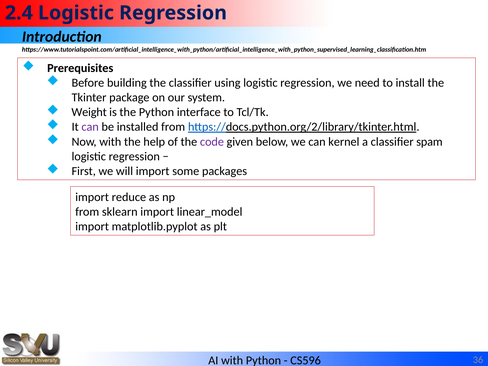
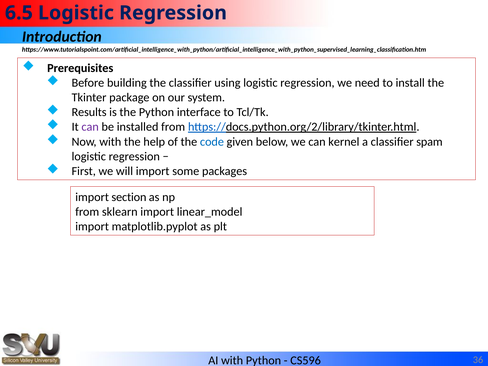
2.4: 2.4 -> 6.5 (19, 13)
Weight: Weight -> Results (89, 112)
code colour: purple -> blue (212, 142)
reduce: reduce -> section (129, 197)
